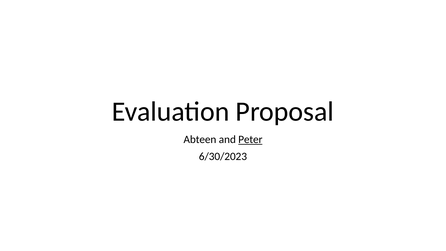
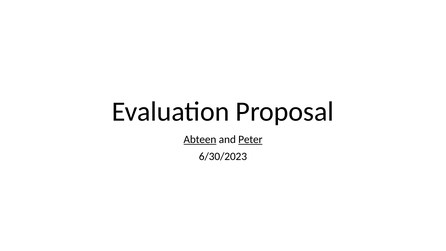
Abteen underline: none -> present (200, 139)
